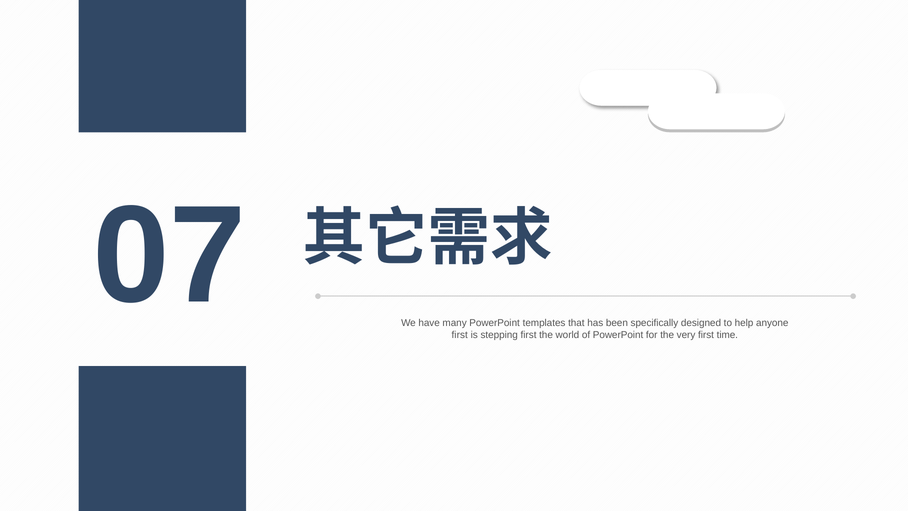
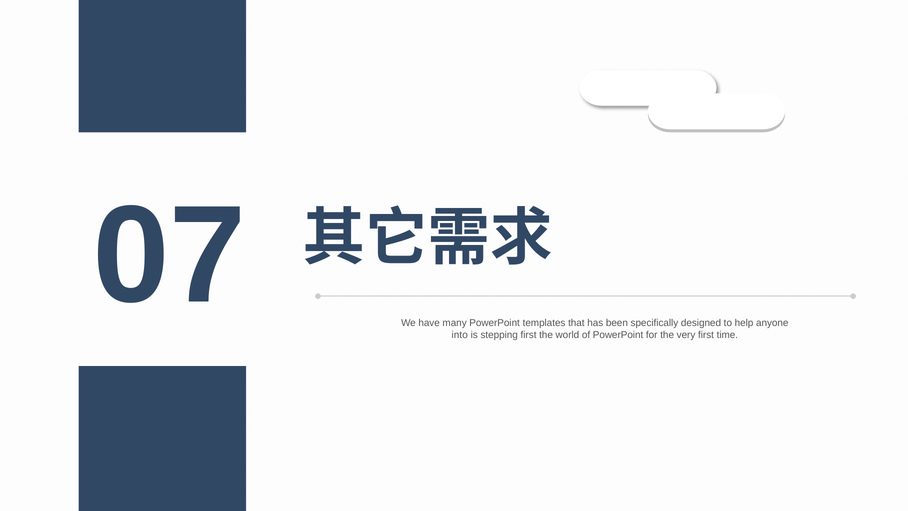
first: first -> into (460, 335)
